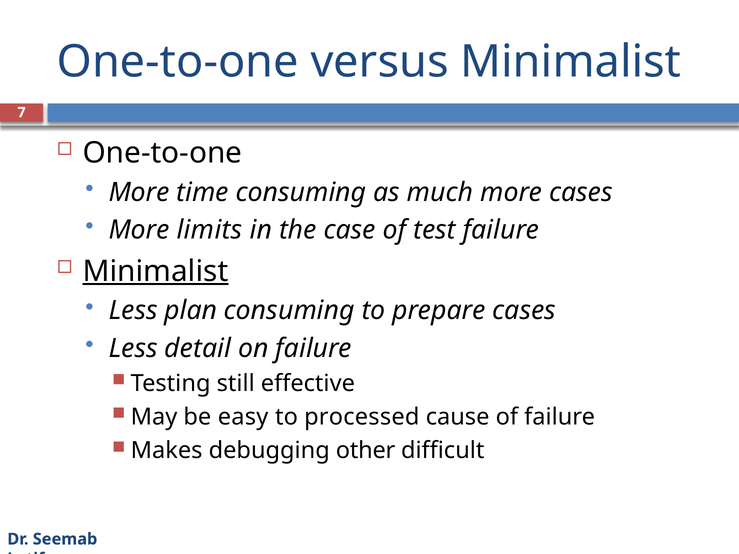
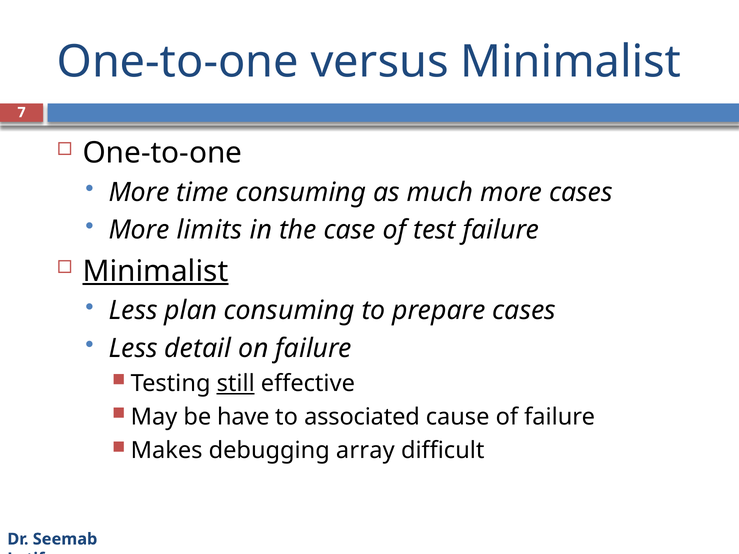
still underline: none -> present (236, 384)
easy: easy -> have (243, 417)
processed: processed -> associated (362, 417)
other: other -> array (365, 451)
